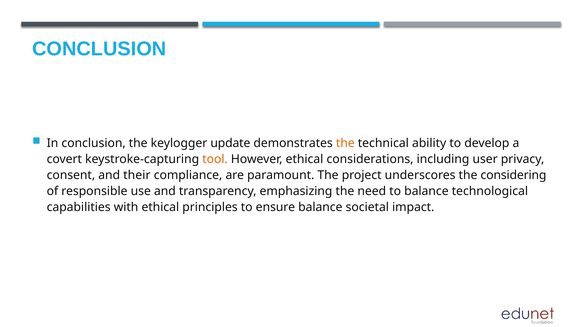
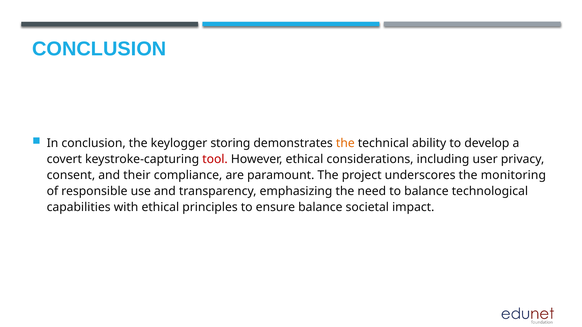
update: update -> storing (230, 143)
tool colour: orange -> red (215, 159)
considering: considering -> monitoring (513, 175)
